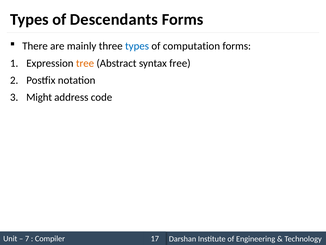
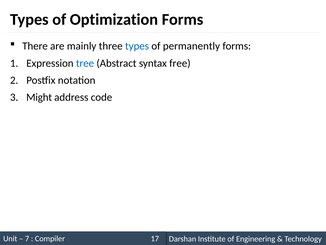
Descendants: Descendants -> Optimization (114, 19)
computation: computation -> permanently (191, 46)
tree colour: orange -> blue (85, 63)
